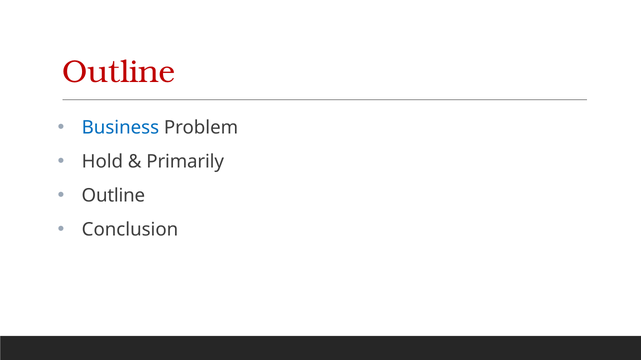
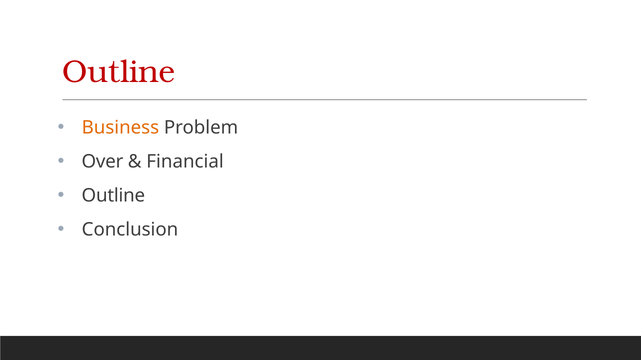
Business colour: blue -> orange (120, 128)
Hold: Hold -> Over (102, 162)
Primarily: Primarily -> Financial (185, 162)
